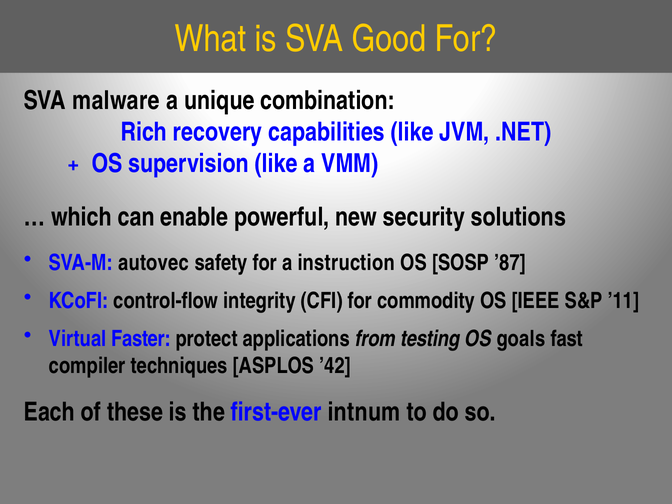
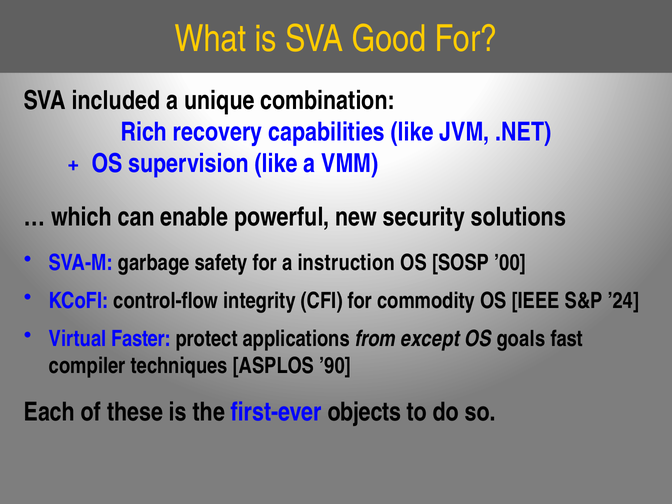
malware: malware -> included (116, 101)
autovec: autovec -> garbage (154, 263)
’87: ’87 -> ’00 (510, 263)
’11: ’11 -> ’24 (623, 301)
testing: testing -> except (430, 339)
’42: ’42 -> ’90 (335, 366)
intnum: intnum -> objects (364, 412)
